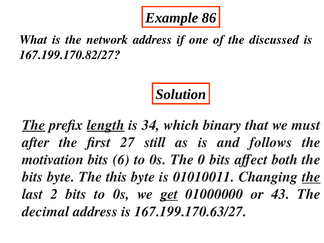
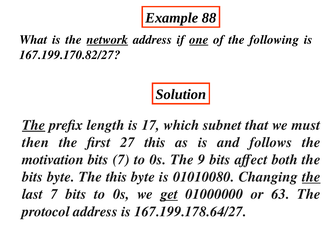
86: 86 -> 88 (209, 18)
network underline: none -> present (107, 40)
one underline: none -> present (199, 40)
discussed: discussed -> following (274, 40)
length underline: present -> none (106, 125)
34: 34 -> 17 (151, 125)
binary: binary -> subnet (222, 125)
after: after -> then (36, 142)
27 still: still -> this (155, 142)
bits 6: 6 -> 7 (121, 160)
0: 0 -> 9 (202, 160)
01010011: 01010011 -> 01010080 (204, 177)
last 2: 2 -> 7 (54, 194)
43: 43 -> 63 (280, 194)
decimal: decimal -> protocol (46, 211)
167.199.170.63/27: 167.199.170.63/27 -> 167.199.178.64/27 (190, 211)
